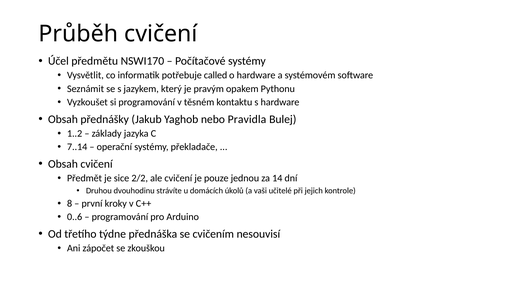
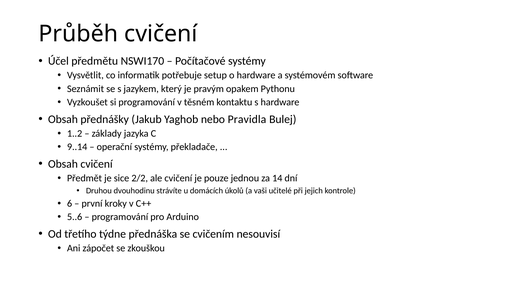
called: called -> setup (215, 75)
7..14: 7..14 -> 9..14 (77, 147)
8: 8 -> 6 (70, 203)
0..6: 0..6 -> 5..6 (75, 217)
